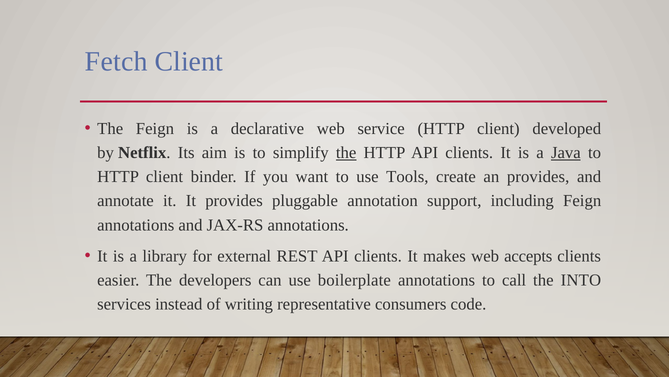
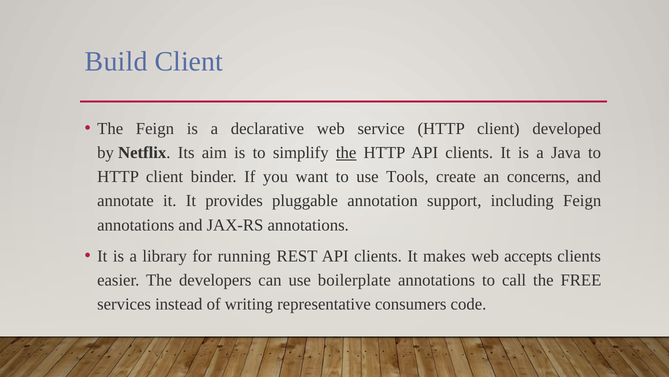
Fetch: Fetch -> Build (116, 62)
Java underline: present -> none (566, 152)
an provides: provides -> concerns (538, 176)
external: external -> running (244, 256)
INTO: INTO -> FREE (581, 280)
